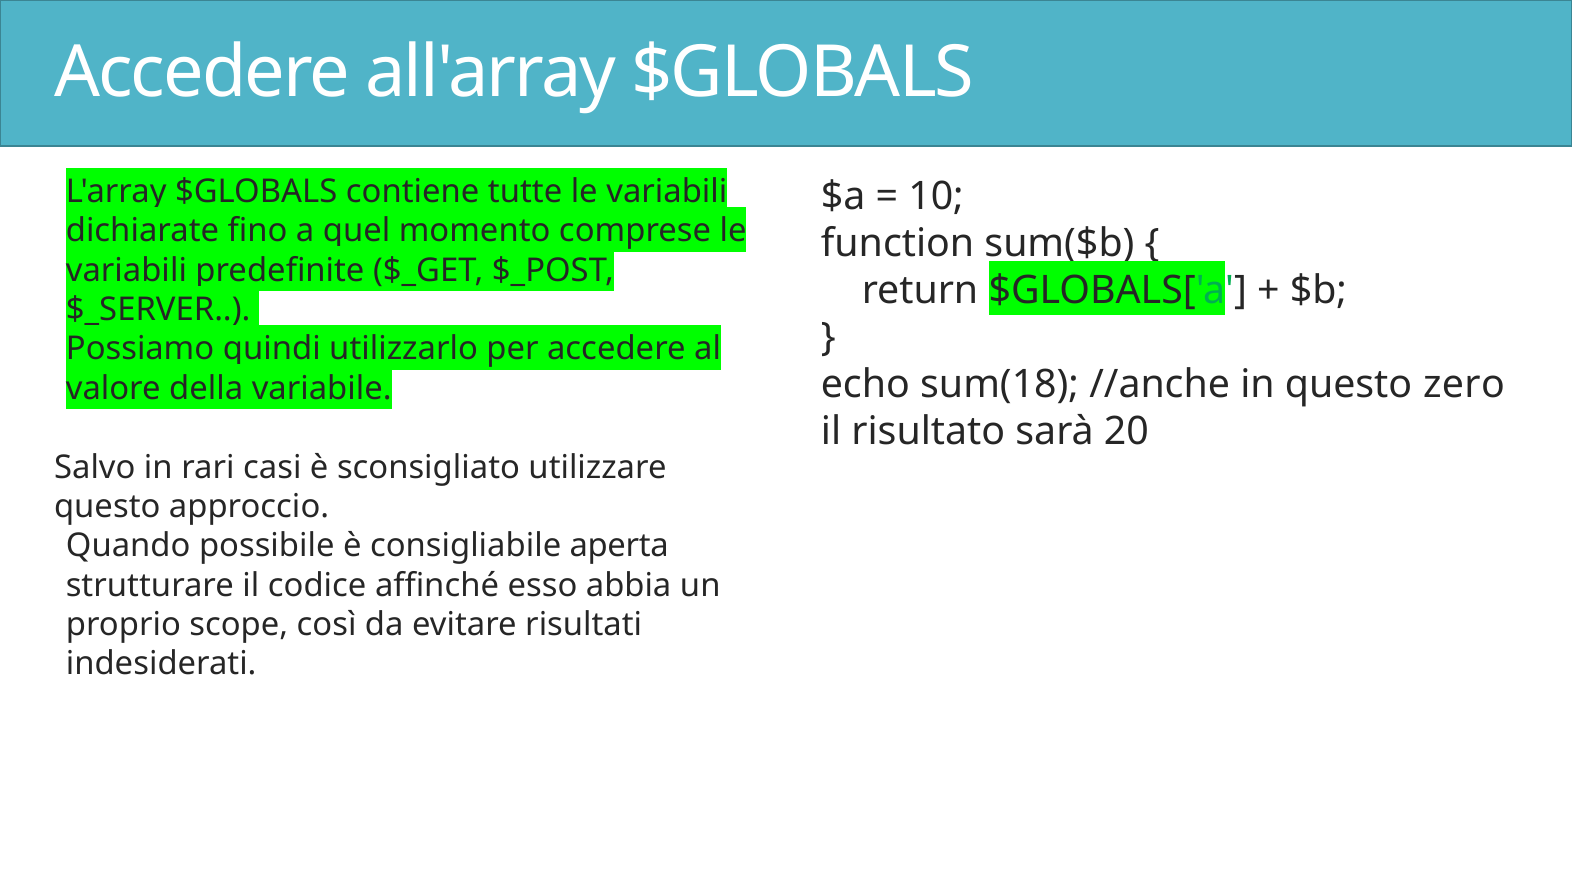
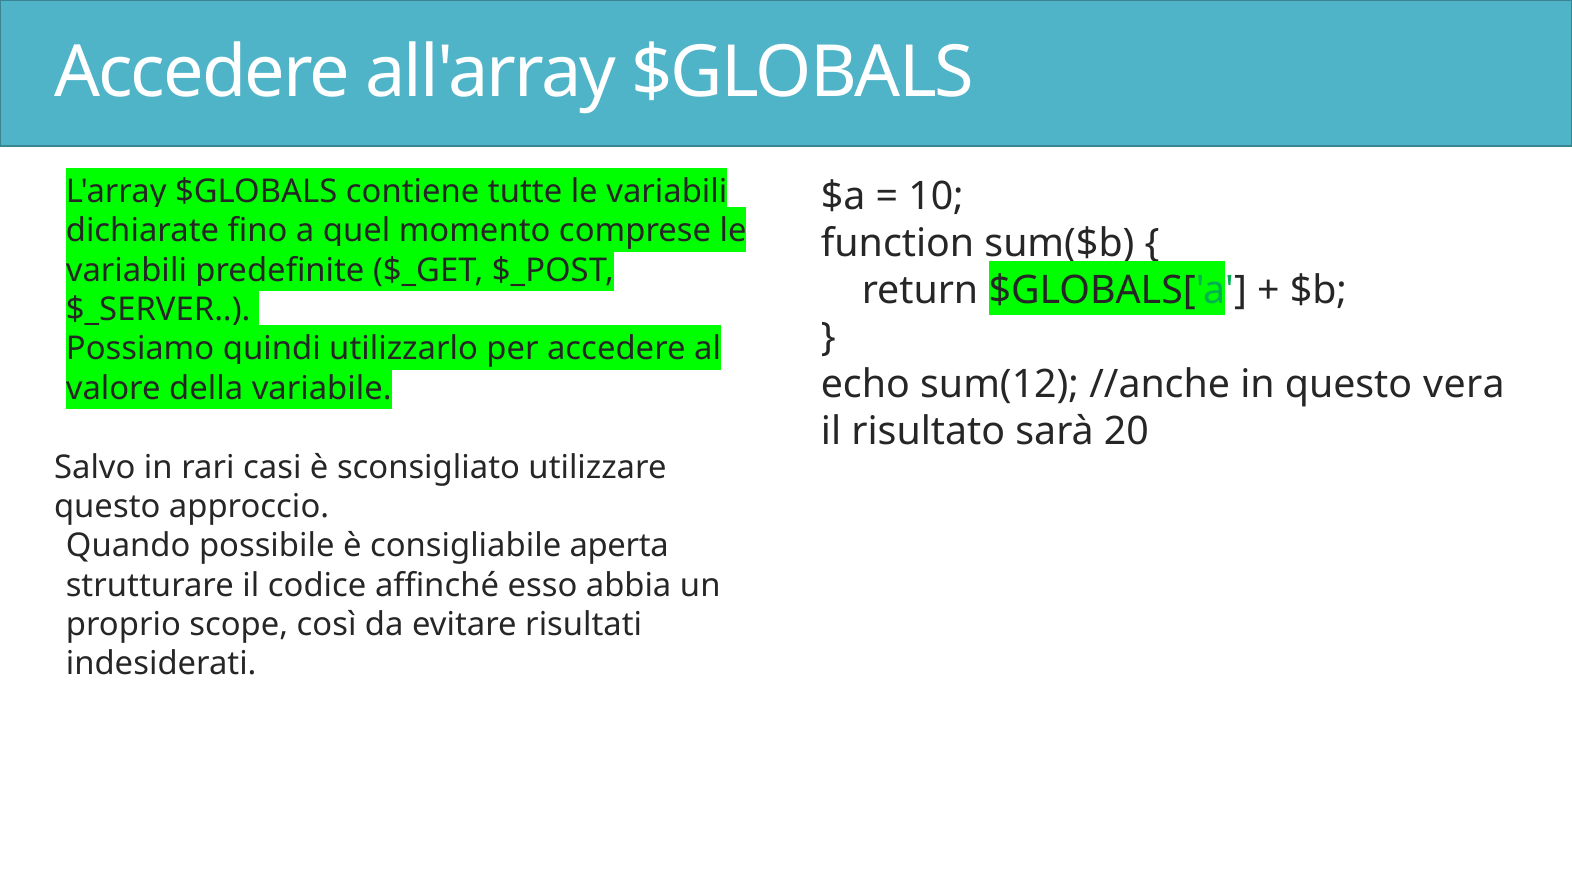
sum(18: sum(18 -> sum(12 (1000, 385)
zero: zero -> vera (1464, 385)
